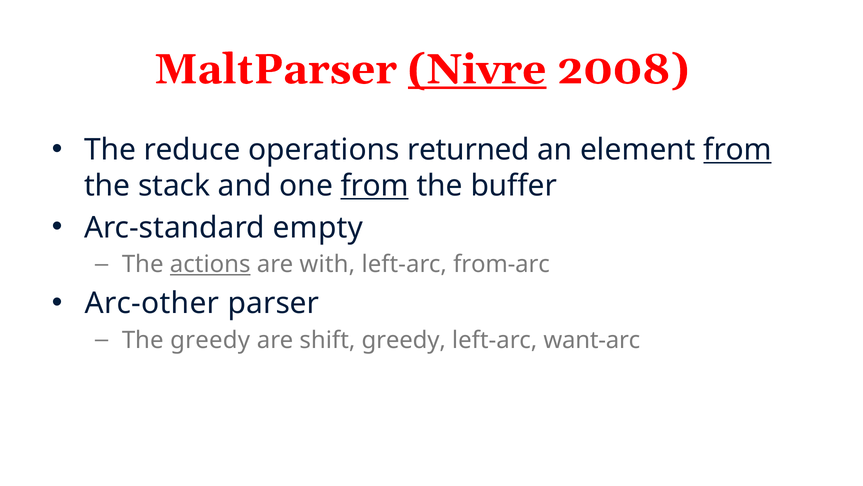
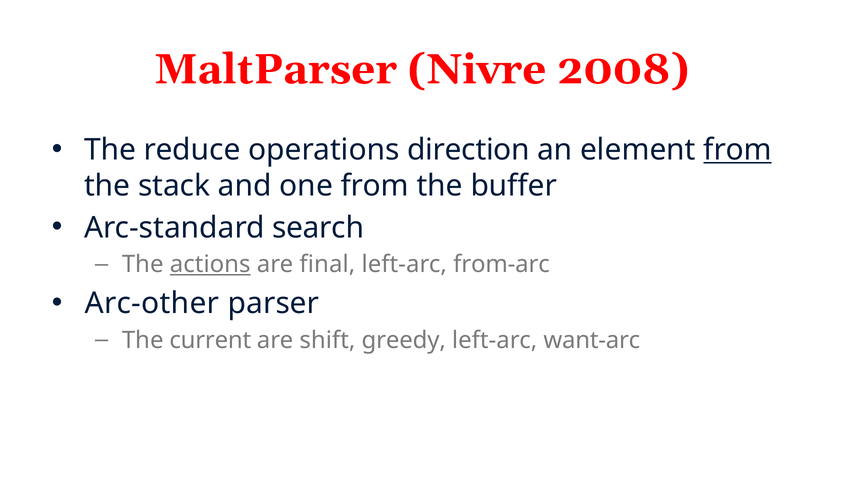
Nivre underline: present -> none (477, 69)
returned: returned -> direction (469, 150)
from underline: present -> none (375, 186)
empty: empty -> search (318, 227)
with: with -> final (327, 264)
The greedy: greedy -> current (210, 340)
